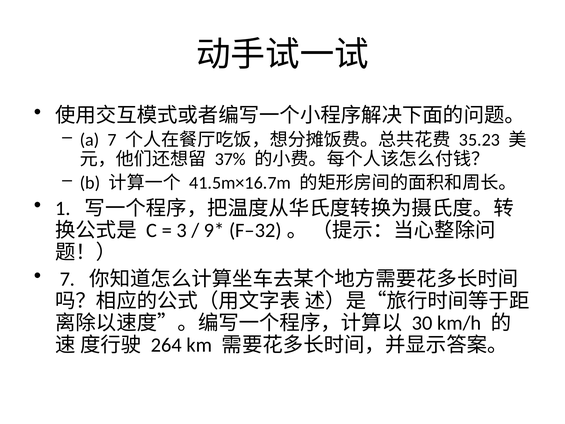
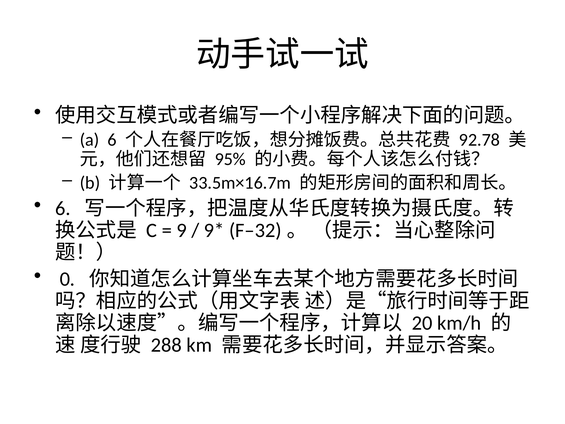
a 7: 7 -> 6 (112, 140)
35.23: 35.23 -> 92.78 (479, 140)
37%: 37% -> 95% (230, 159)
41.5m×16.7m: 41.5m×16.7m -> 33.5m×16.7m (240, 183)
1: 1 -> 6 (63, 208)
3: 3 -> 9 (182, 230)
7: 7 -> 0 (67, 279)
30: 30 -> 20 (422, 323)
264: 264 -> 288 (166, 345)
